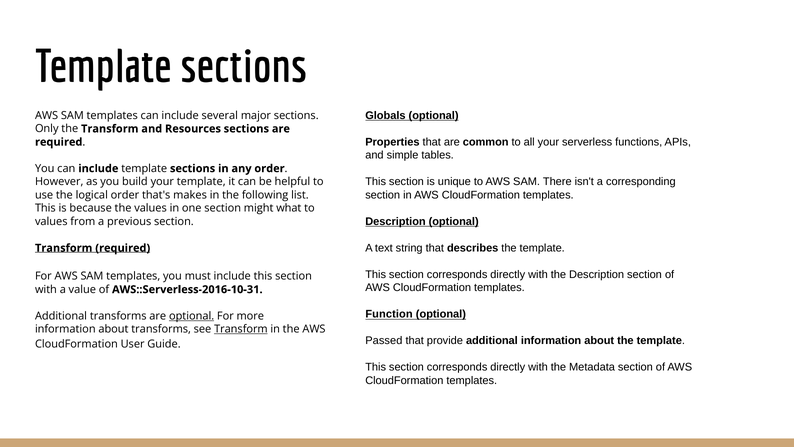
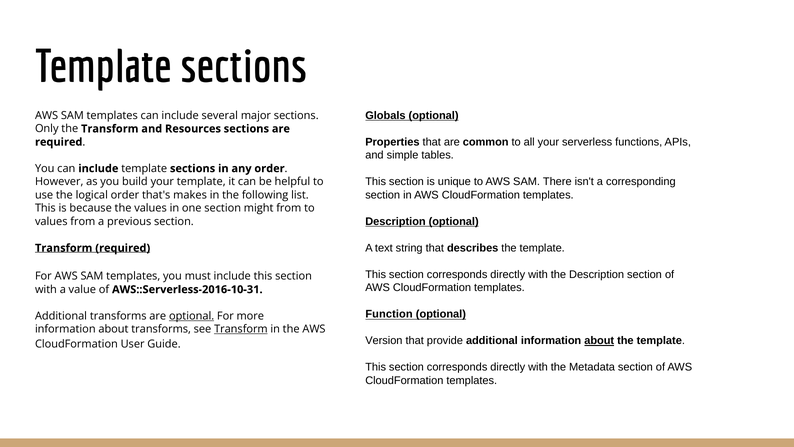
might what: what -> from (289, 208)
Passed: Passed -> Version (384, 340)
about underline: none -> present (599, 340)
